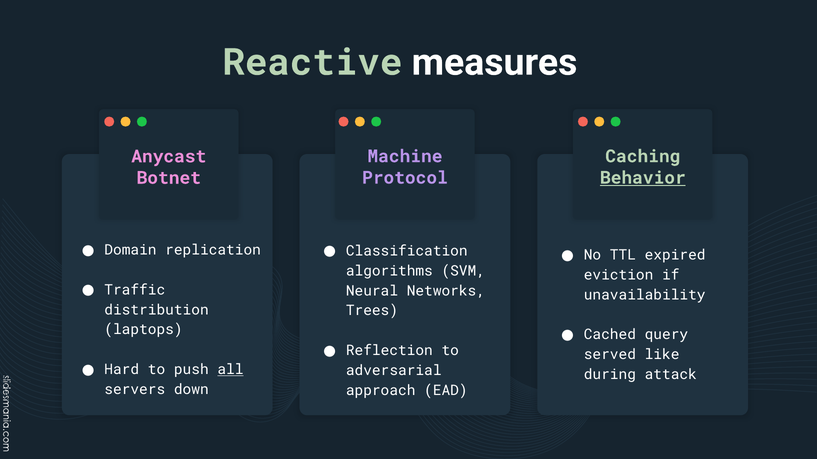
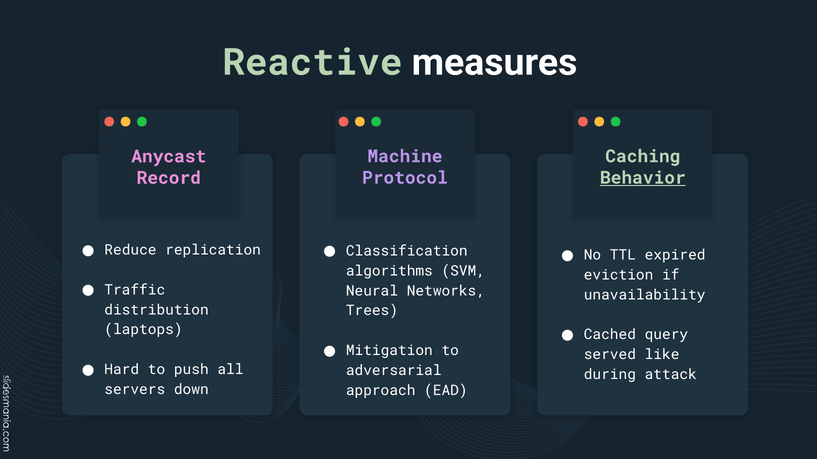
Botnet: Botnet -> Record (169, 178)
Domain: Domain -> Reduce (130, 250)
Reflection: Reflection -> Mitigation (389, 351)
all underline: present -> none (230, 370)
